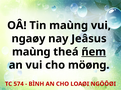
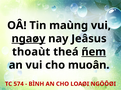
ngaøy underline: none -> present (28, 39)
maùng: maùng -> thoaùt (31, 52)
möøng: möøng -> muoân (89, 66)
